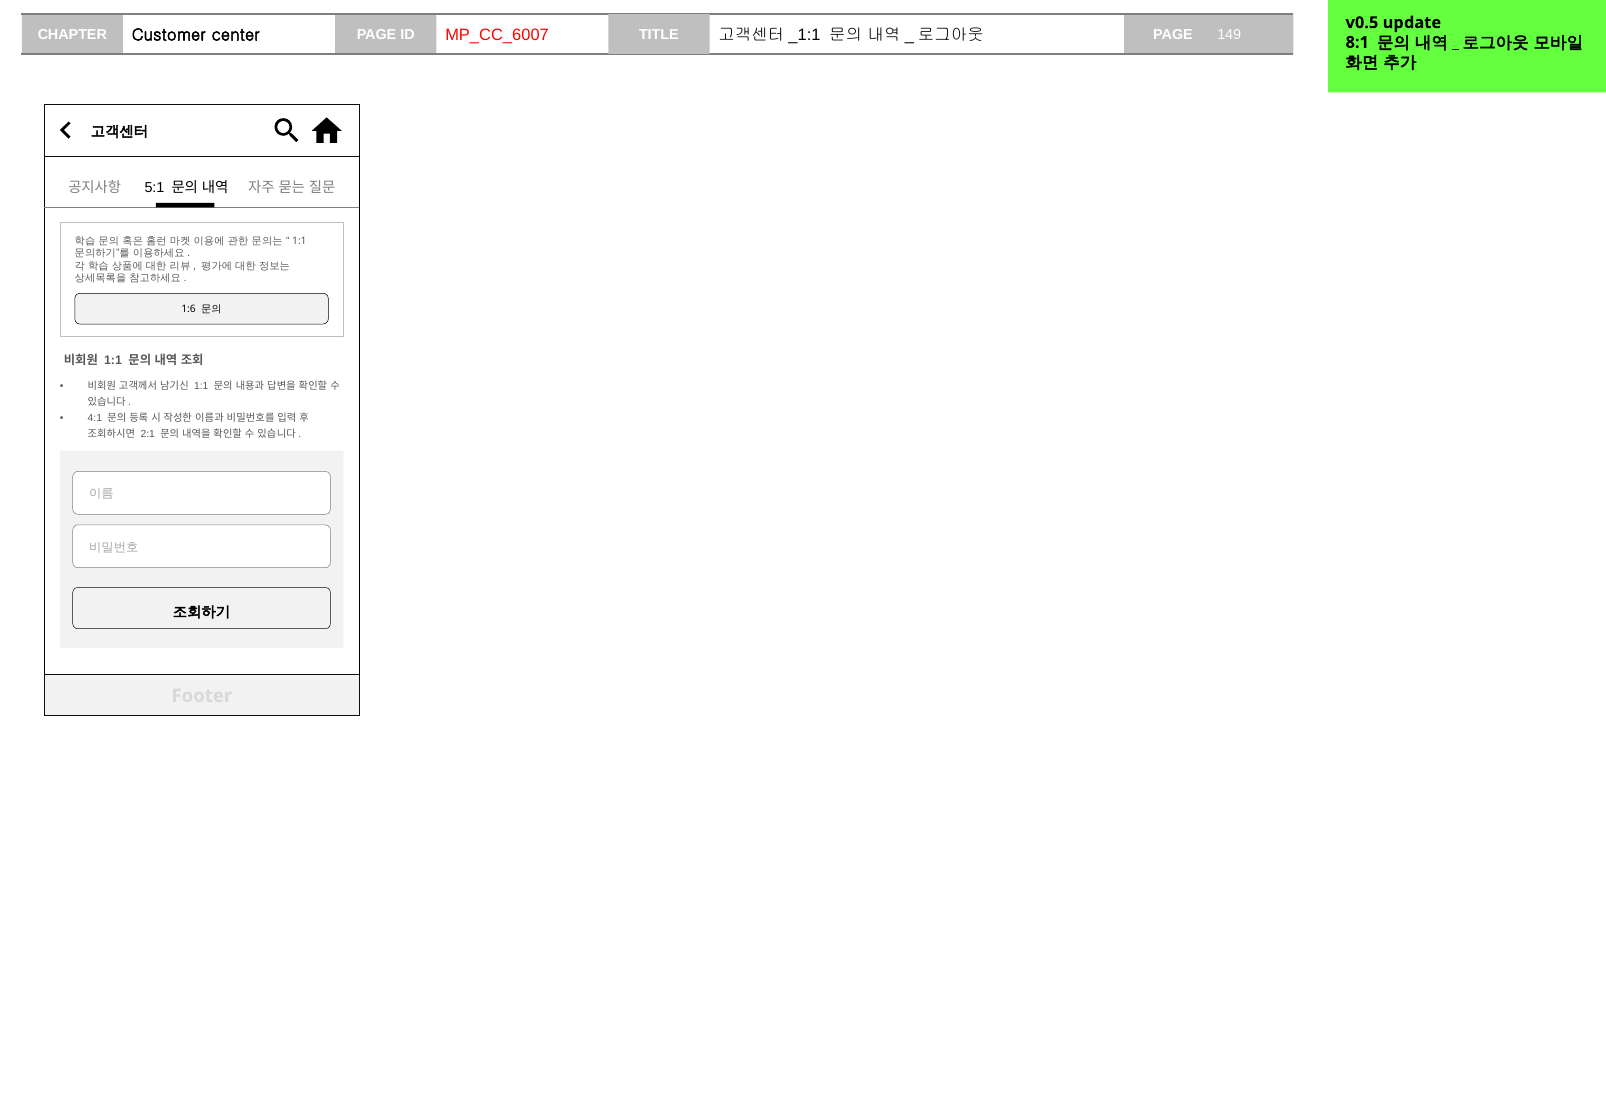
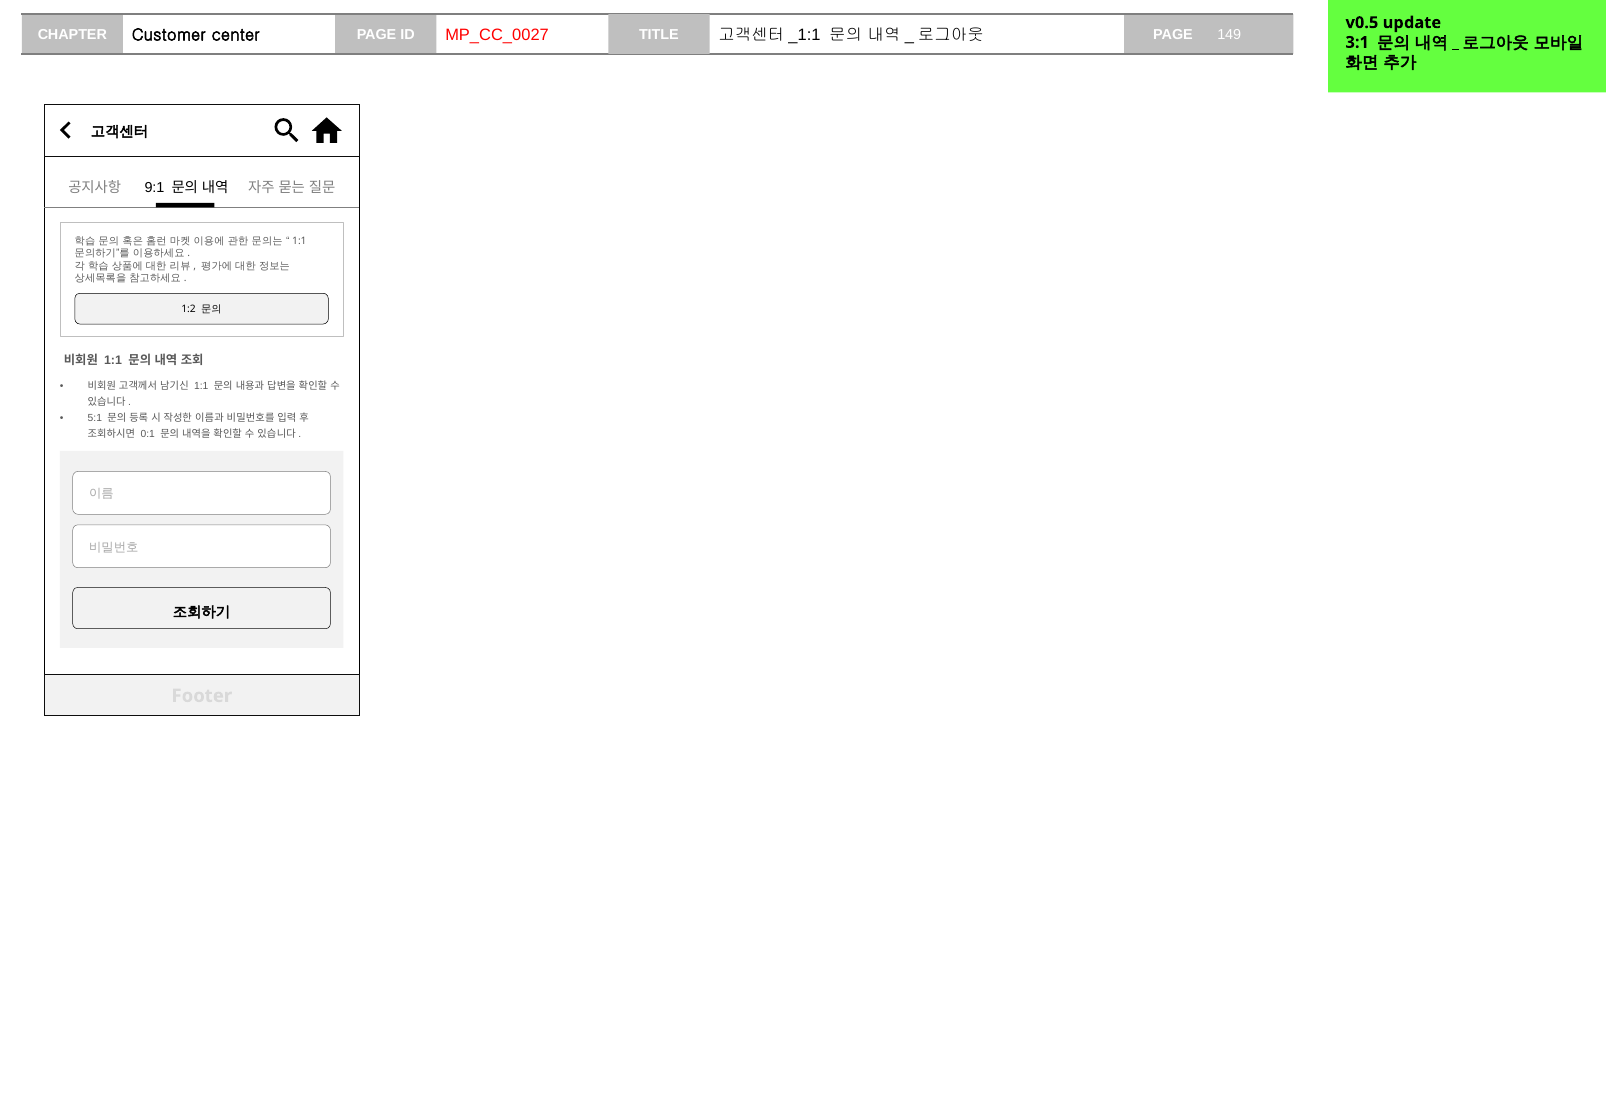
MP_CC_6007: MP_CC_6007 -> MP_CC_0027 (497, 35)
8:1: 8:1 -> 3:1 (1357, 42)
5:1: 5:1 -> 9:1 (154, 188)
1:6: 1:6 -> 1:2 (189, 309)
4:1: 4:1 -> 5:1 (95, 418)
2:1: 2:1 -> 0:1 (148, 434)
